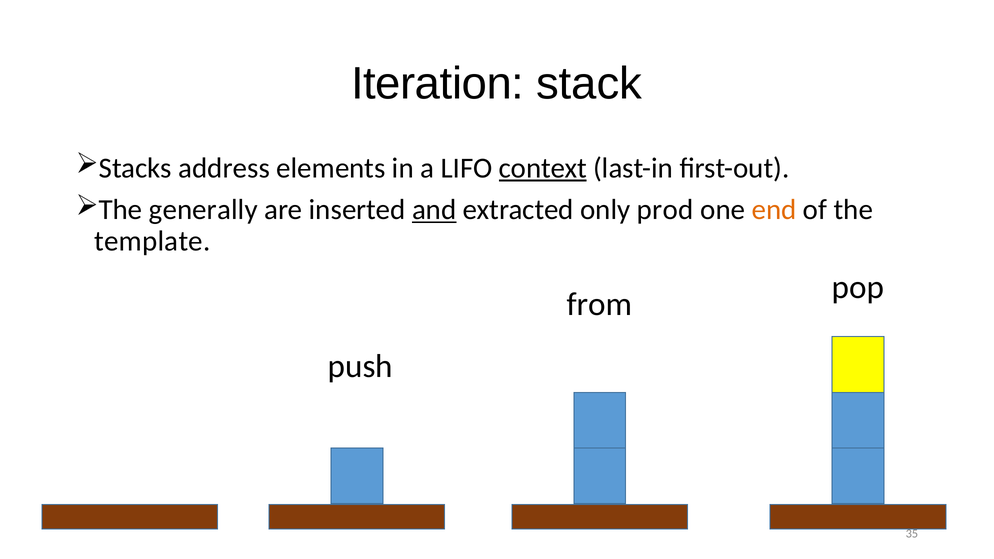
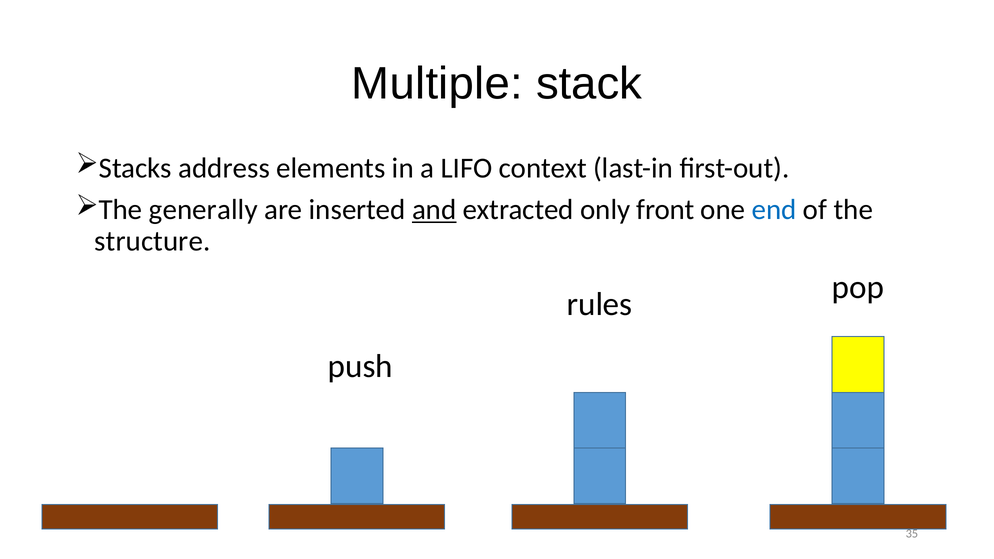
Iteration: Iteration -> Multiple (437, 83)
context underline: present -> none (543, 168)
prod: prod -> front (665, 210)
end colour: orange -> blue (774, 210)
template: template -> structure (152, 241)
from: from -> rules (600, 304)
